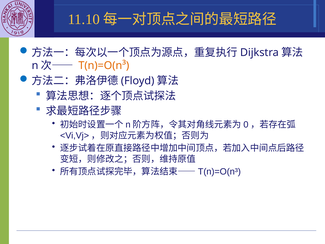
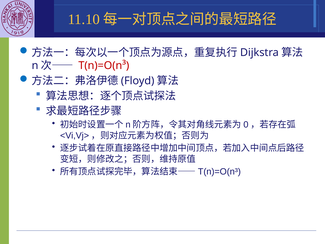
T(n)=O(n³ colour: orange -> red (104, 66)
